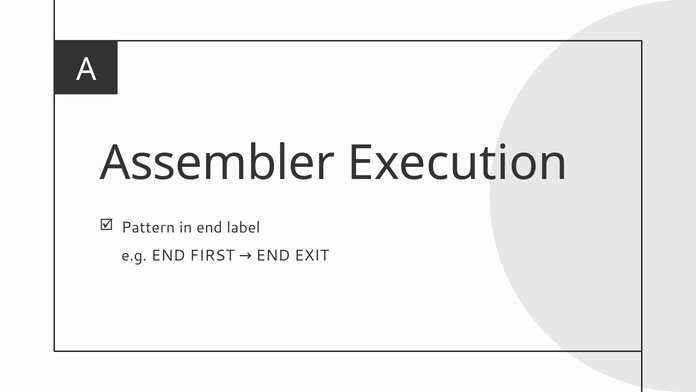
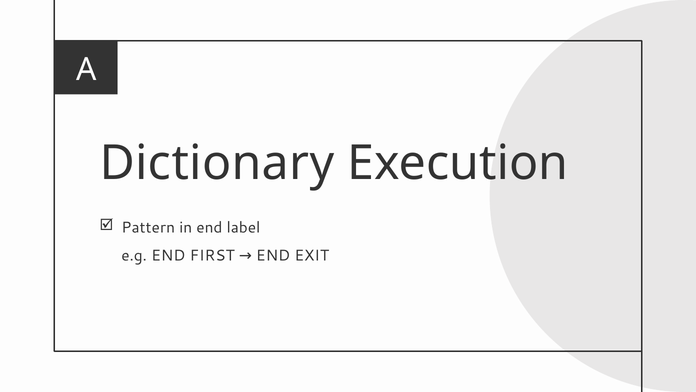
Assembler: Assembler -> Dictionary (217, 163)
